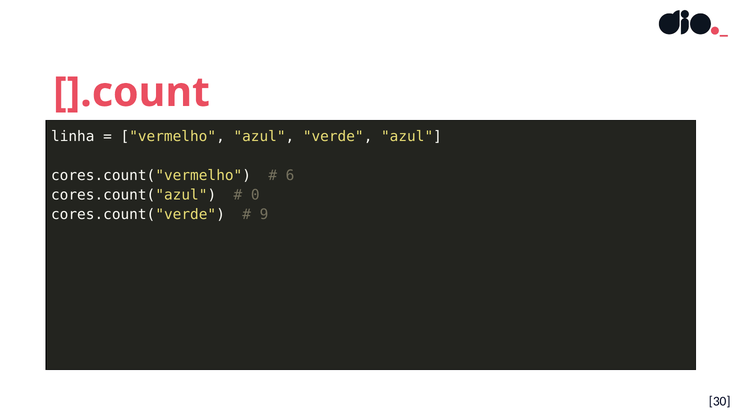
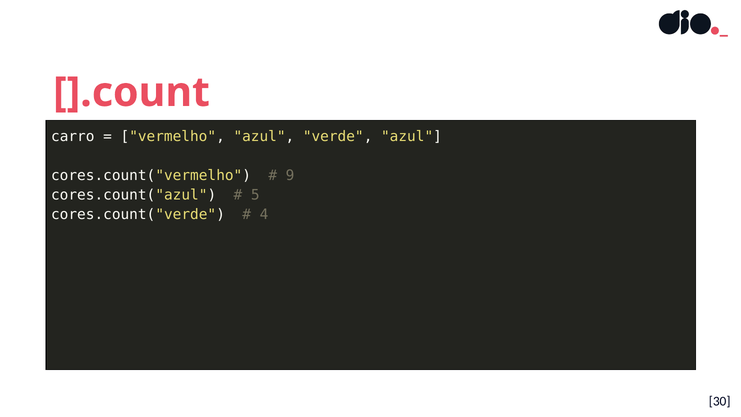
linha: linha -> carro (73, 136)
6: 6 -> 9 (290, 175)
0: 0 -> 5 (255, 195)
9: 9 -> 4 (264, 214)
